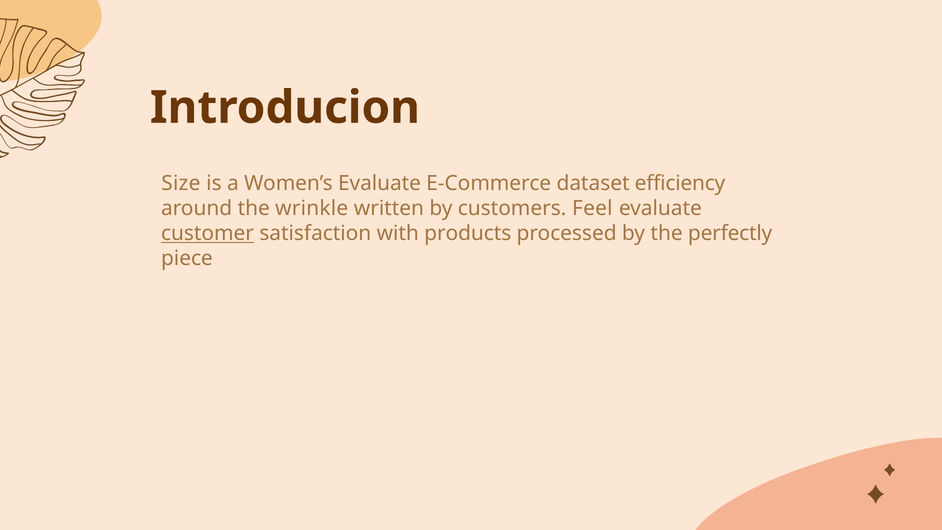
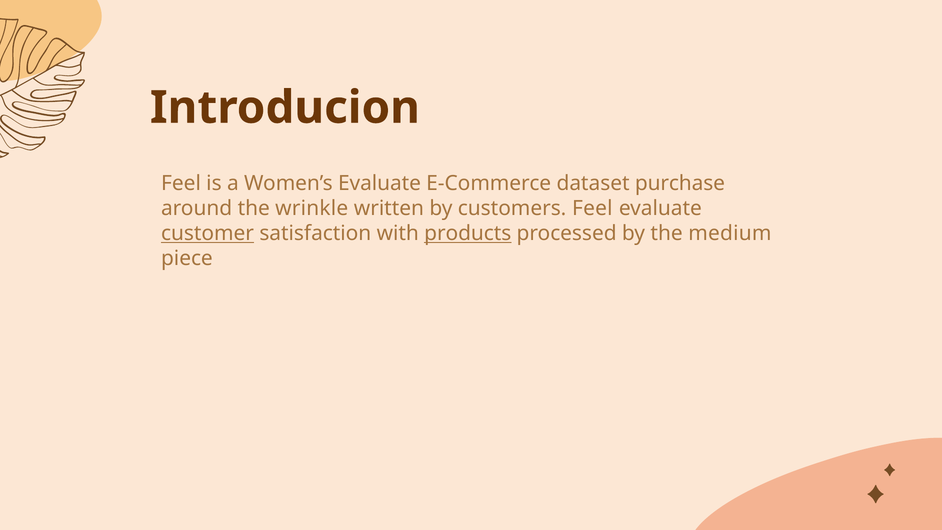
Size: Size -> Feel (181, 183)
efficiency: efficiency -> purchase (680, 183)
products underline: none -> present (468, 233)
perfectly: perfectly -> medium (730, 233)
